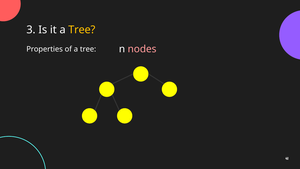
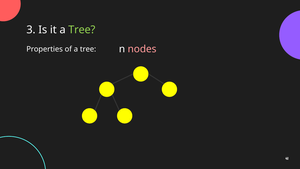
Tree colour: yellow -> light green (82, 30)
